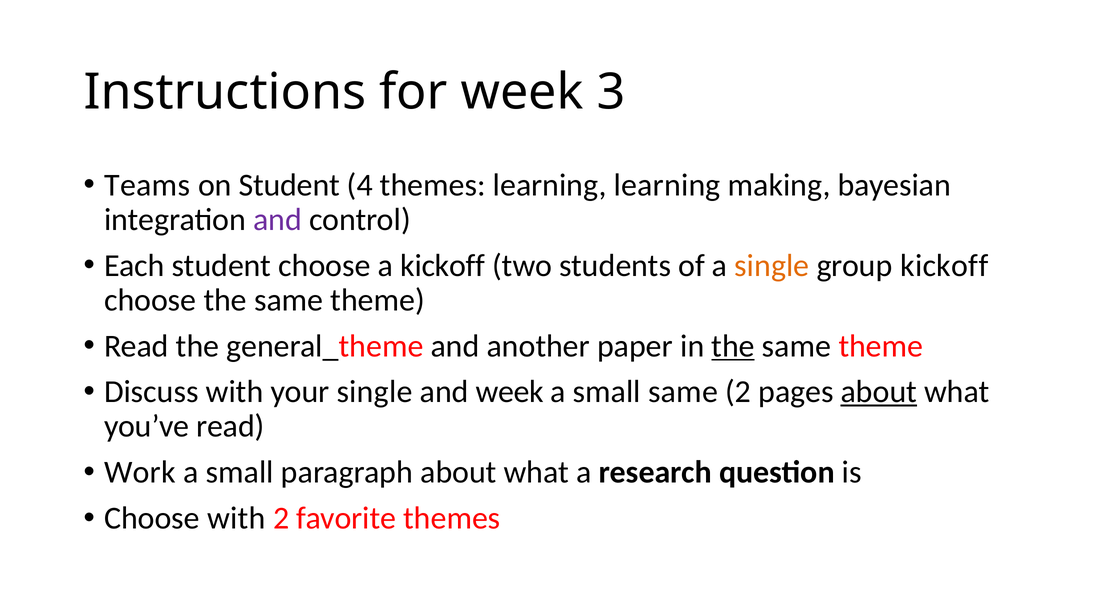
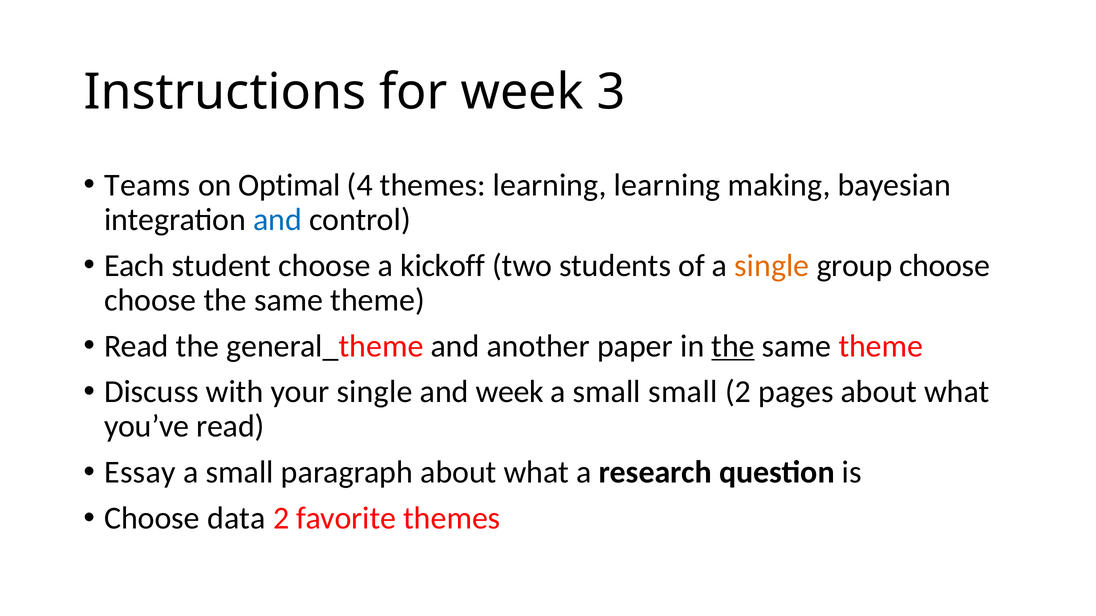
on Student: Student -> Optimal (289, 185)
and colour: purple -> blue (278, 220)
group kickoff: kickoff -> choose (945, 266)
small same: same -> small (683, 392)
about underline: present -> none (879, 392)
Work: Work -> Essay (140, 473)
Choose with: with -> data (236, 519)
